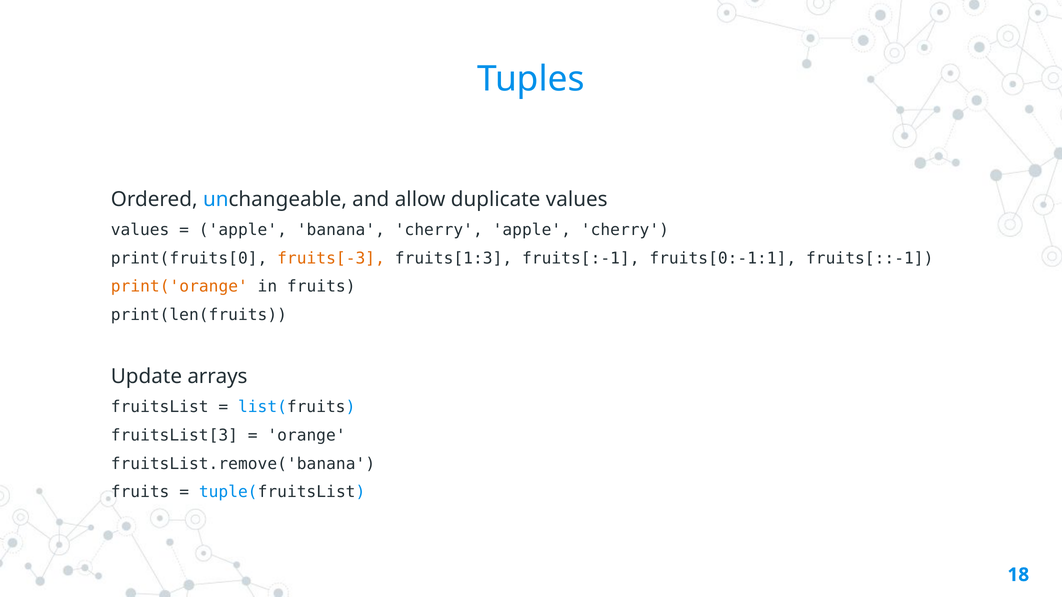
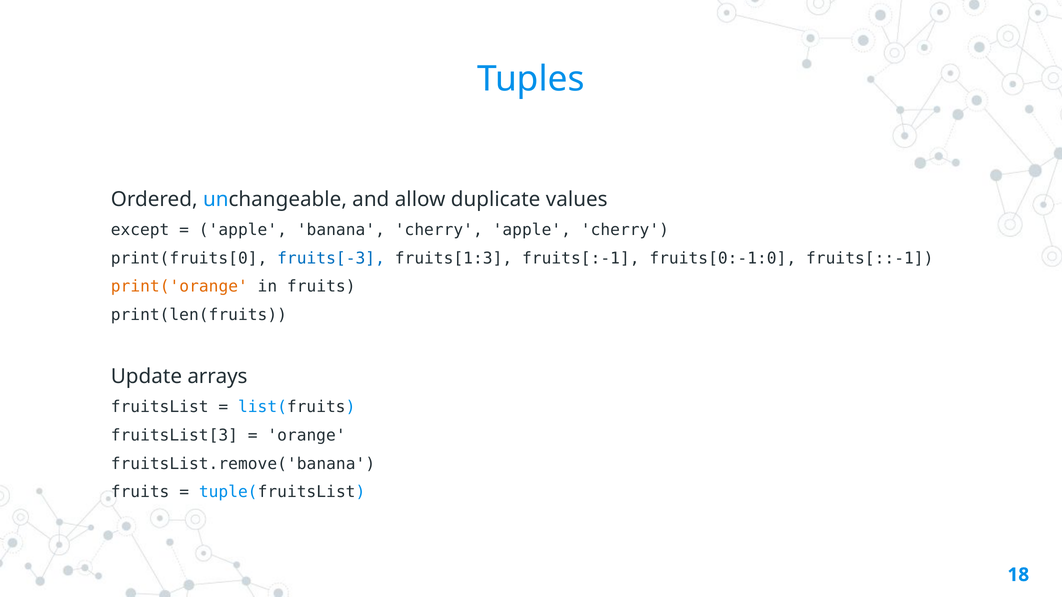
values: values -> except (140, 230)
fruits[-3 colour: orange -> blue (331, 258)
fruits[0:-1:1: fruits[0:-1:1 -> fruits[0:-1:0 (723, 258)
